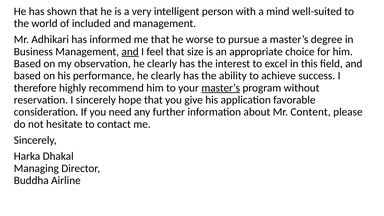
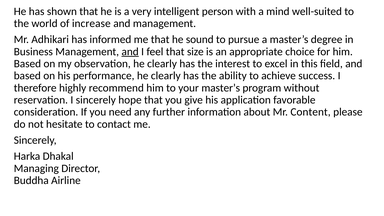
included: included -> increase (91, 23)
worse: worse -> sound (200, 40)
master’s underline: present -> none (221, 88)
